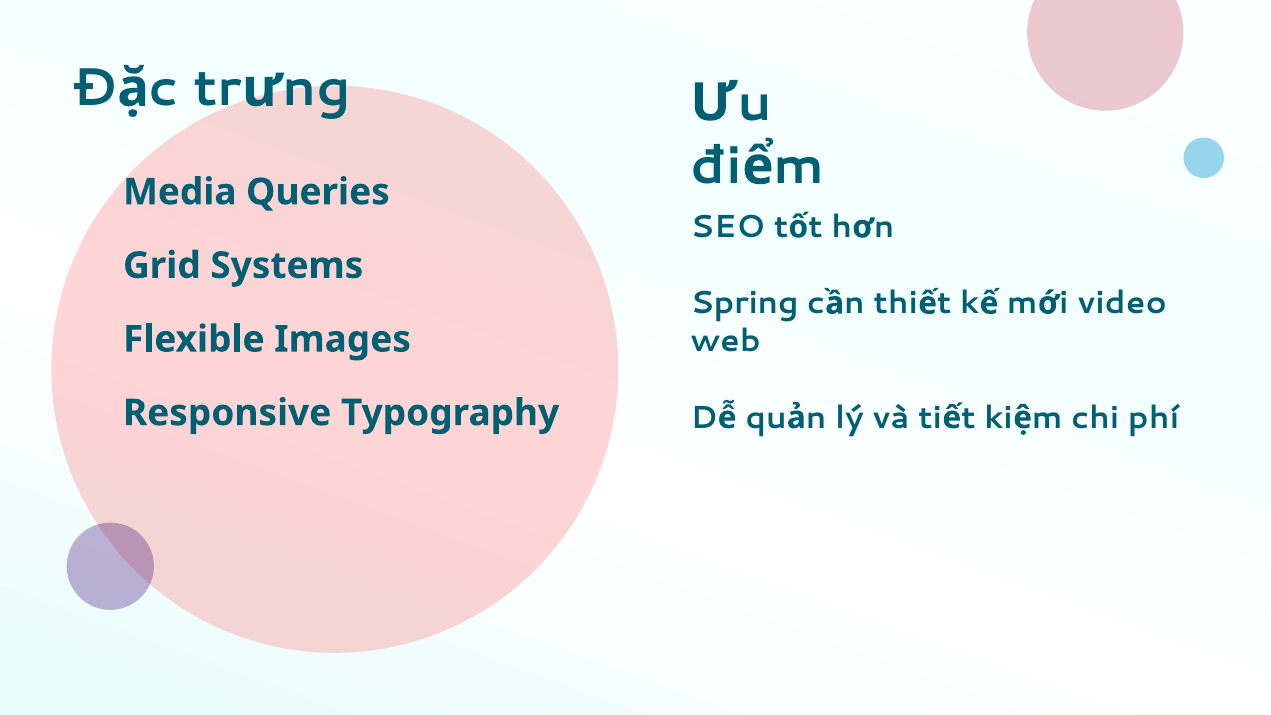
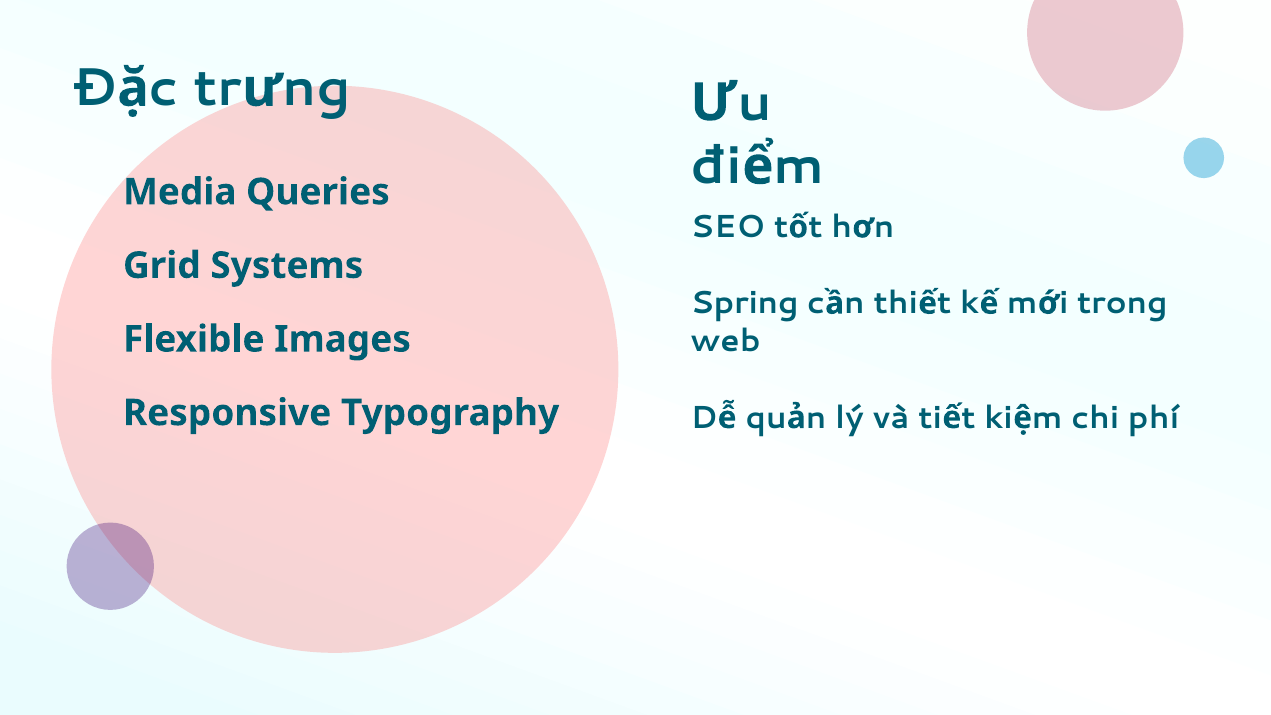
video: video -> trong (1122, 303)
